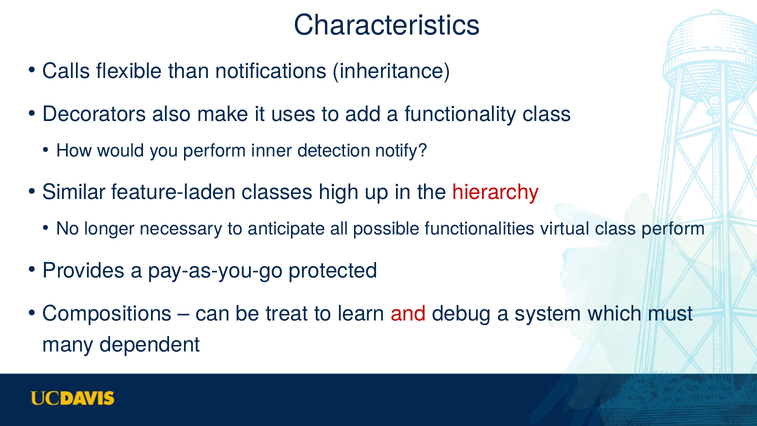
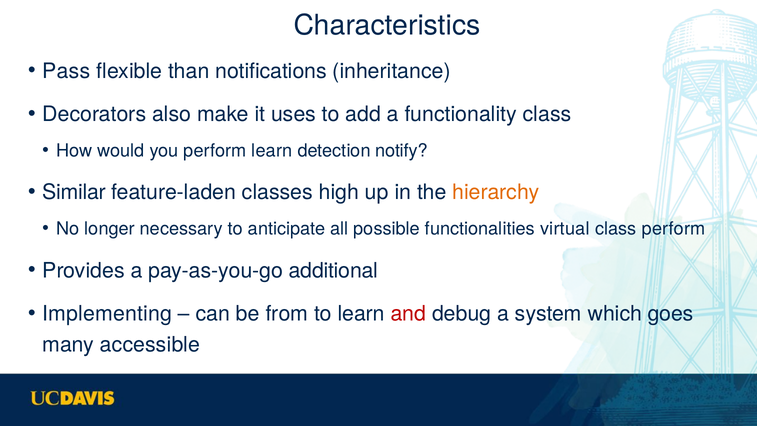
Calls: Calls -> Pass (66, 71)
perform inner: inner -> learn (272, 151)
hierarchy colour: red -> orange (496, 192)
protected: protected -> additional (333, 270)
Compositions: Compositions -> Implementing (107, 314)
treat: treat -> from (287, 314)
must: must -> goes (671, 314)
dependent: dependent -> accessible (150, 344)
